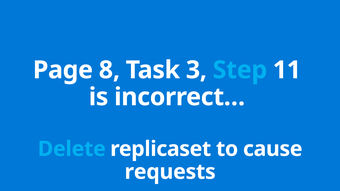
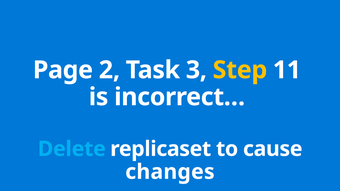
8: 8 -> 2 (109, 70)
Step colour: light blue -> yellow (240, 70)
requests: requests -> changes (170, 172)
